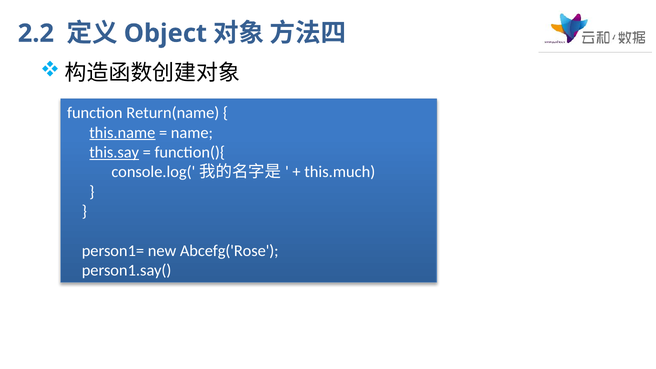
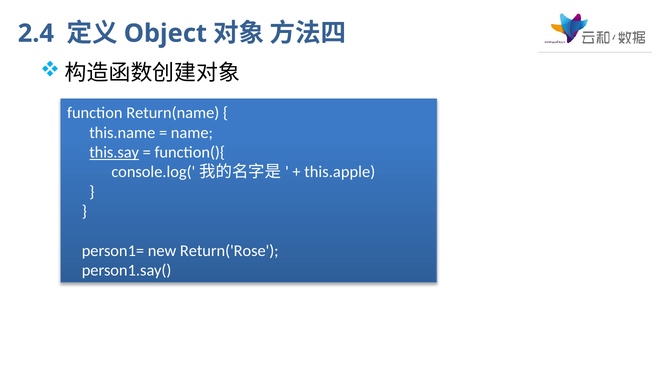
2.2: 2.2 -> 2.4 (36, 33)
this.name underline: present -> none (122, 133)
this.much: this.much -> this.apple (340, 172)
Abcefg('Rose: Abcefg('Rose -> Return('Rose (229, 251)
